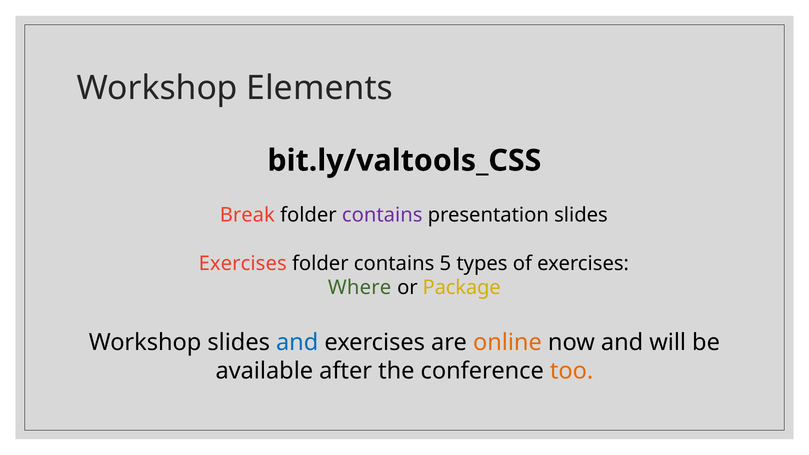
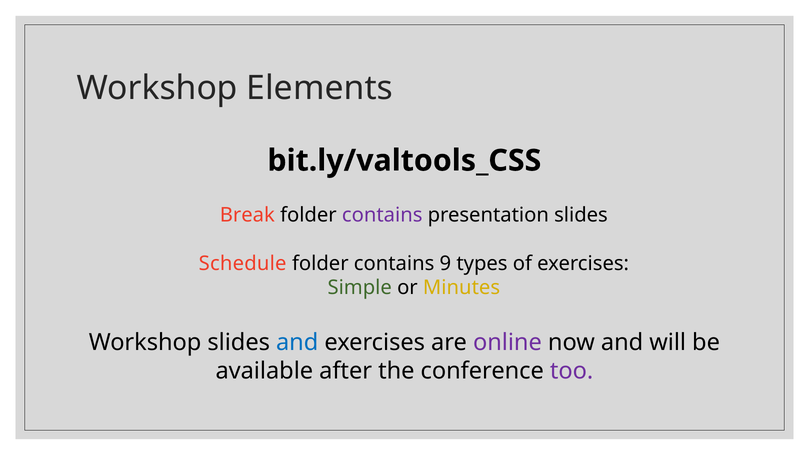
Exercises: Exercises -> Schedule (243, 263)
5: 5 -> 9 (445, 263)
Where: Where -> Simple (360, 288)
Package: Package -> Minutes (462, 288)
online colour: orange -> purple (507, 343)
too colour: orange -> purple (572, 371)
